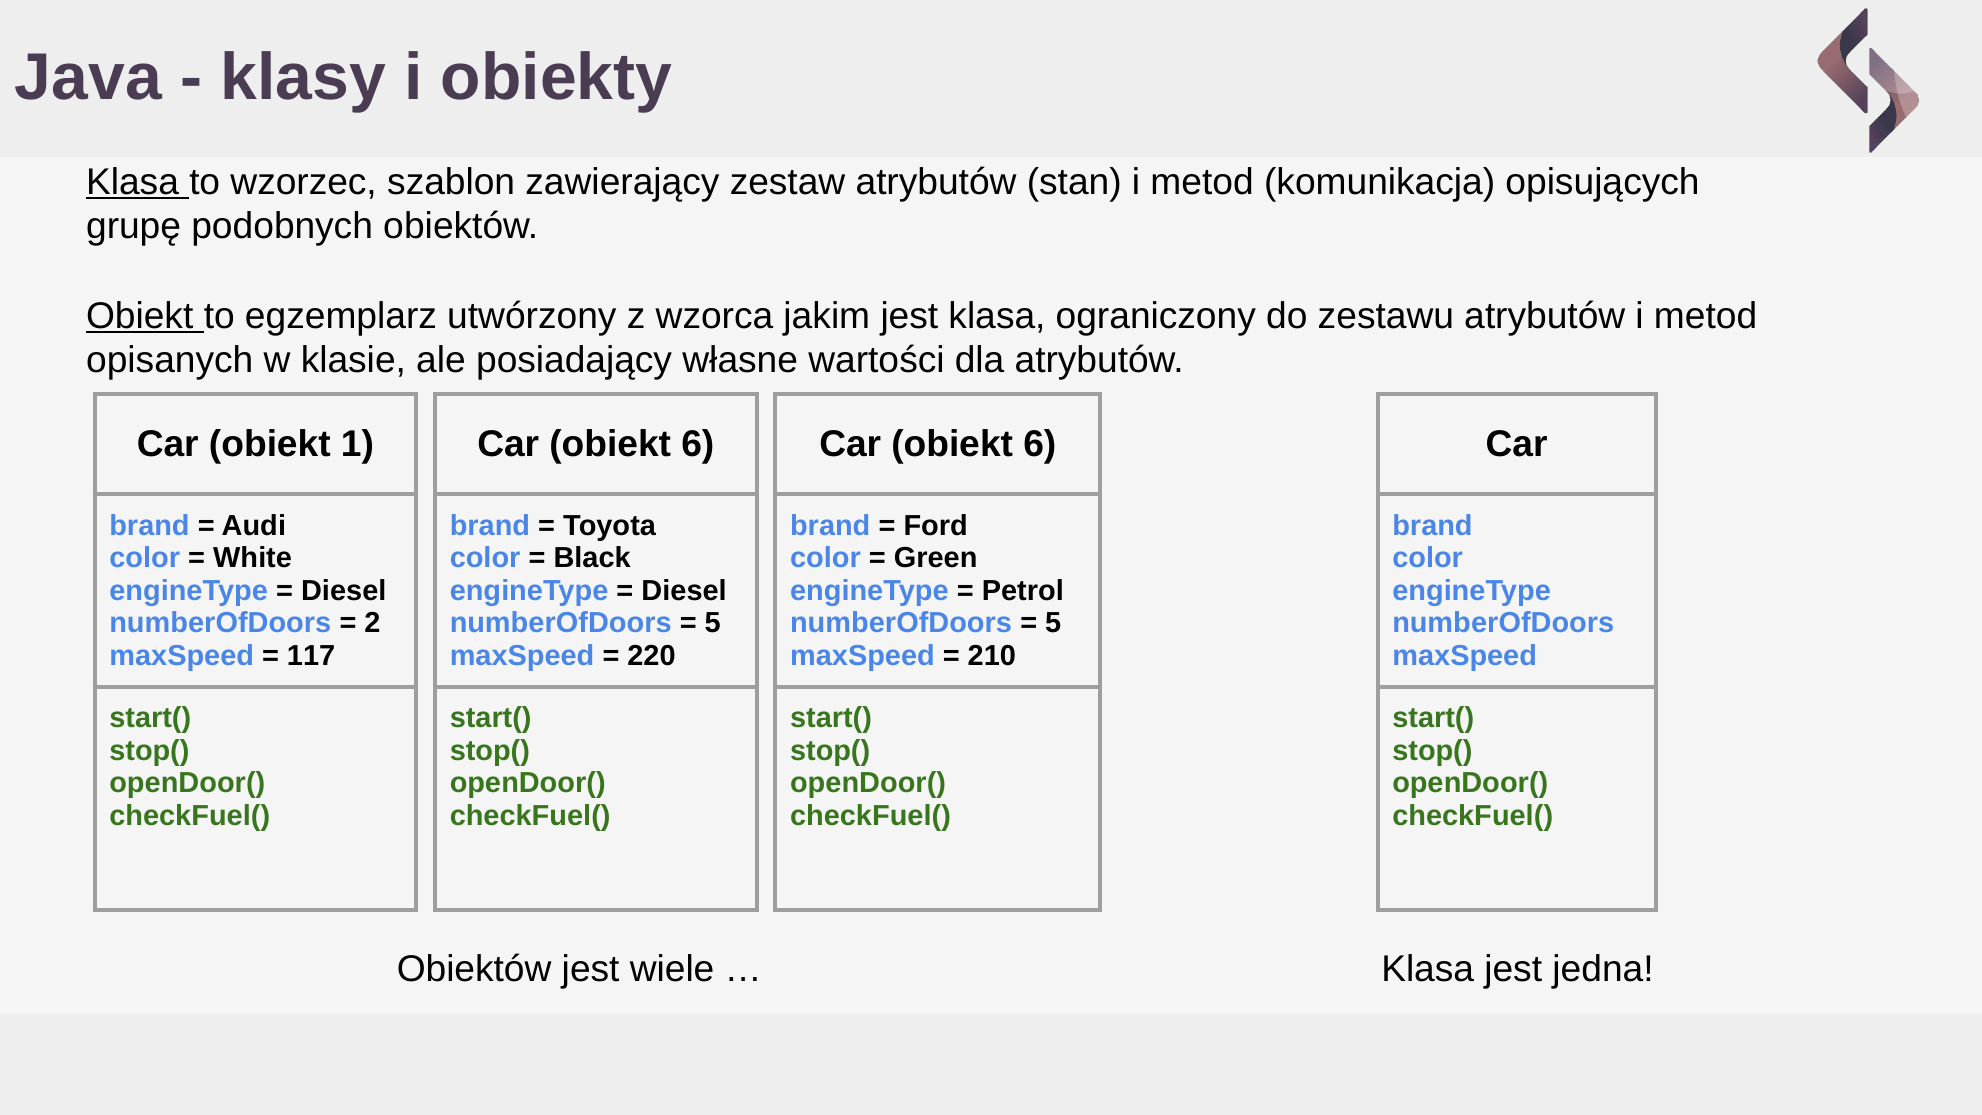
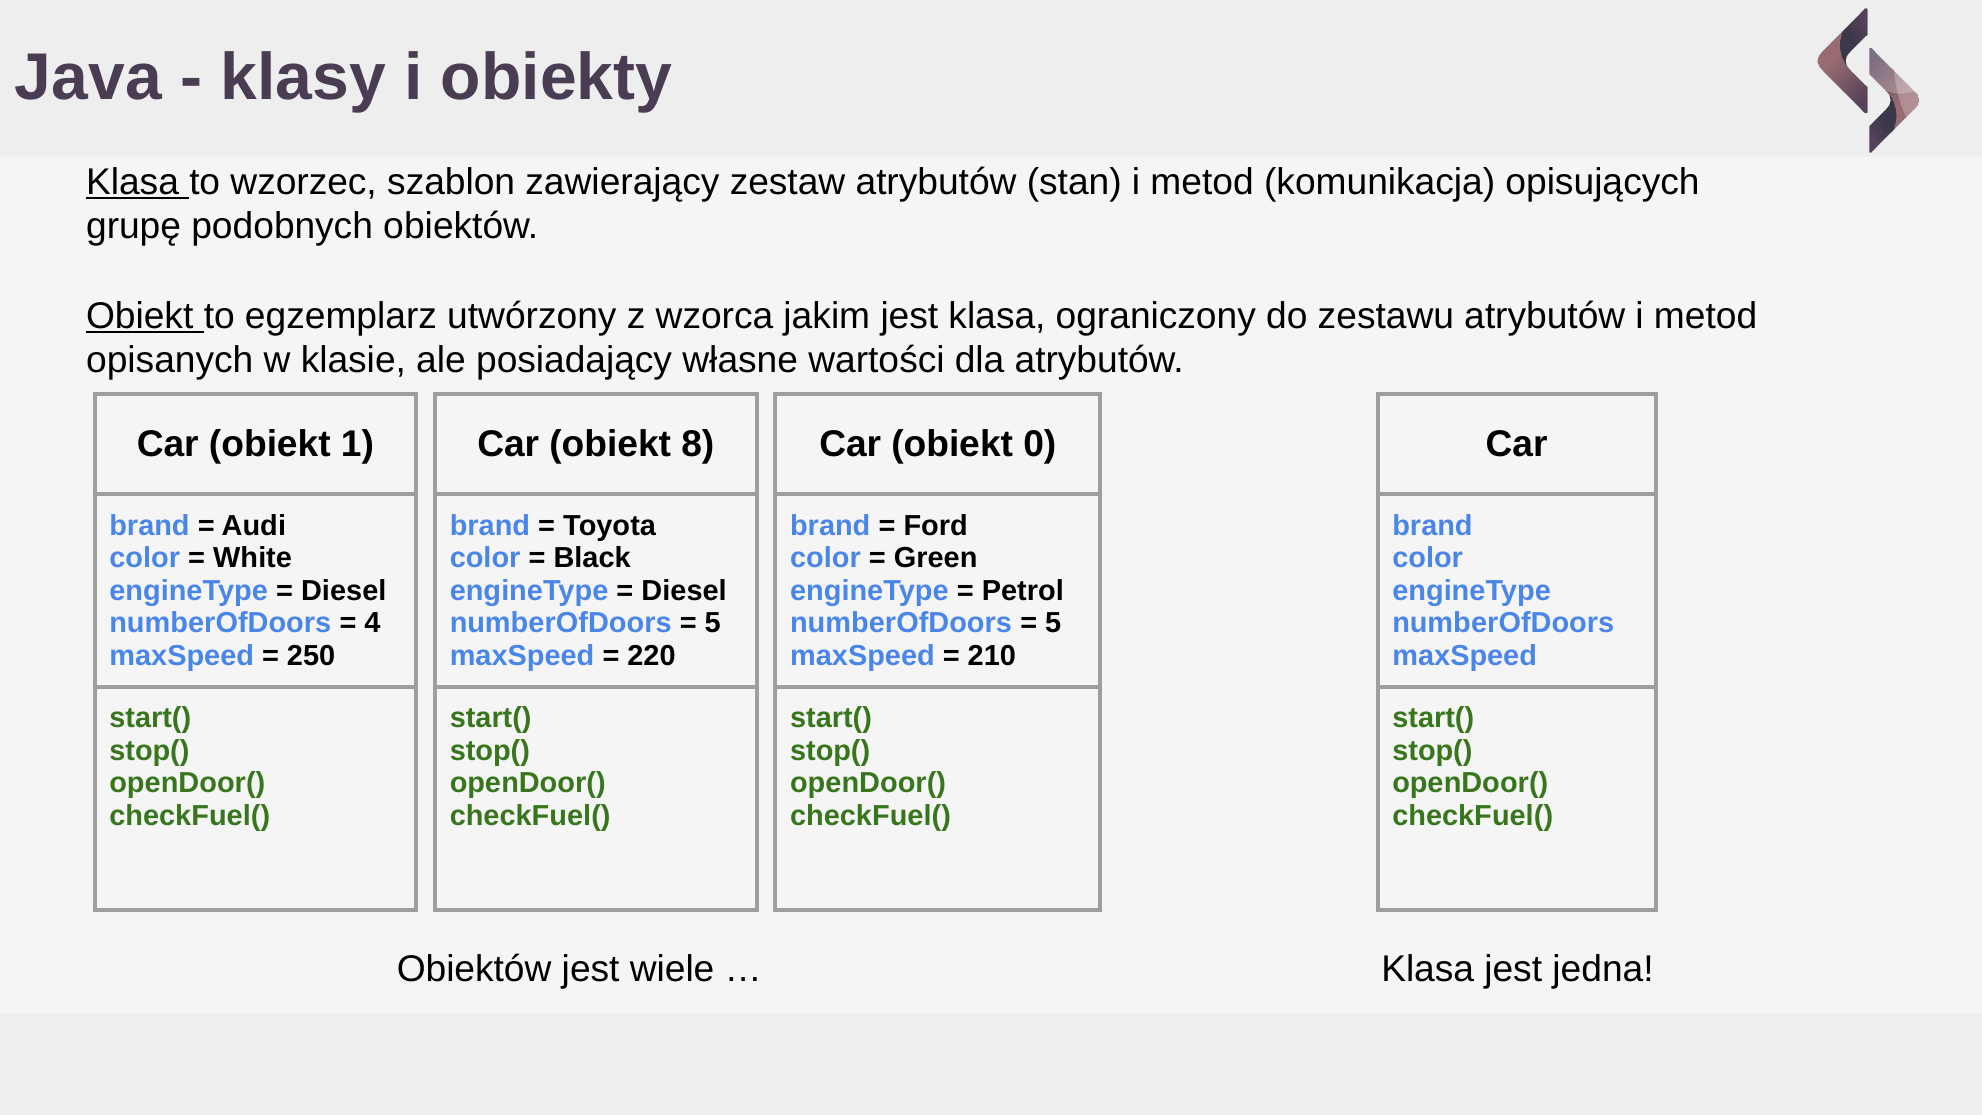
6: 6 -> 8 (698, 445)
6: 6 -> 0 (1040, 445)
2: 2 -> 4 (372, 623)
117: 117 -> 250 (311, 655)
